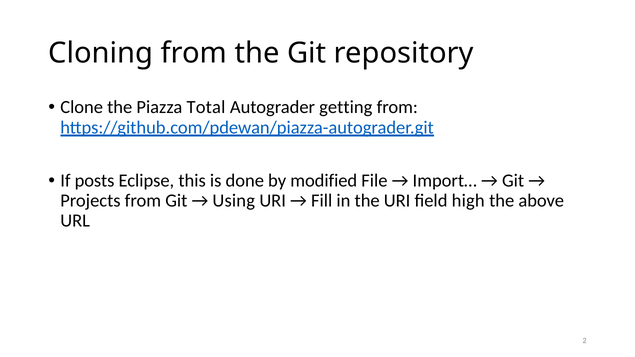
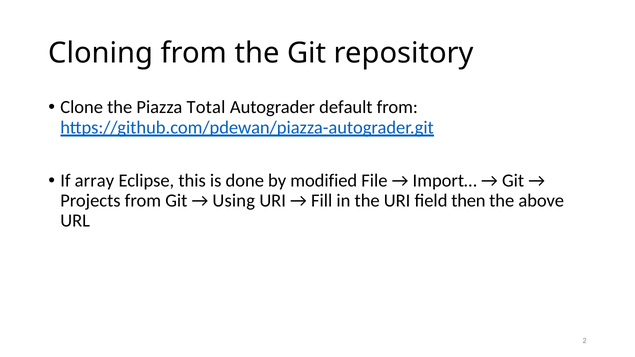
getting: getting -> default (346, 107)
posts: posts -> array (94, 181)
high: high -> then (468, 201)
